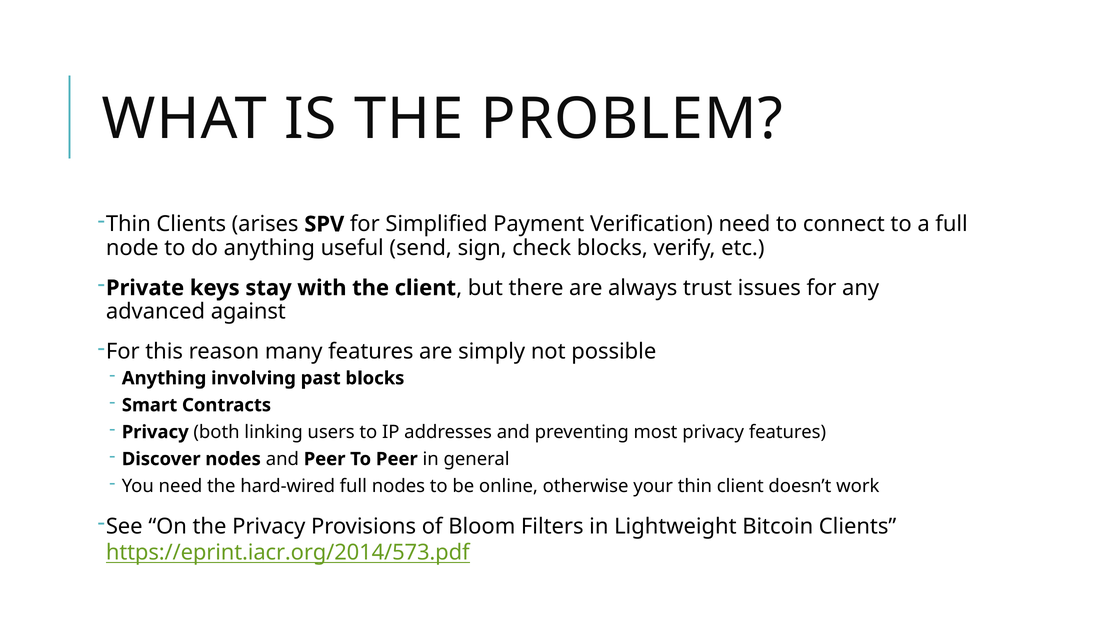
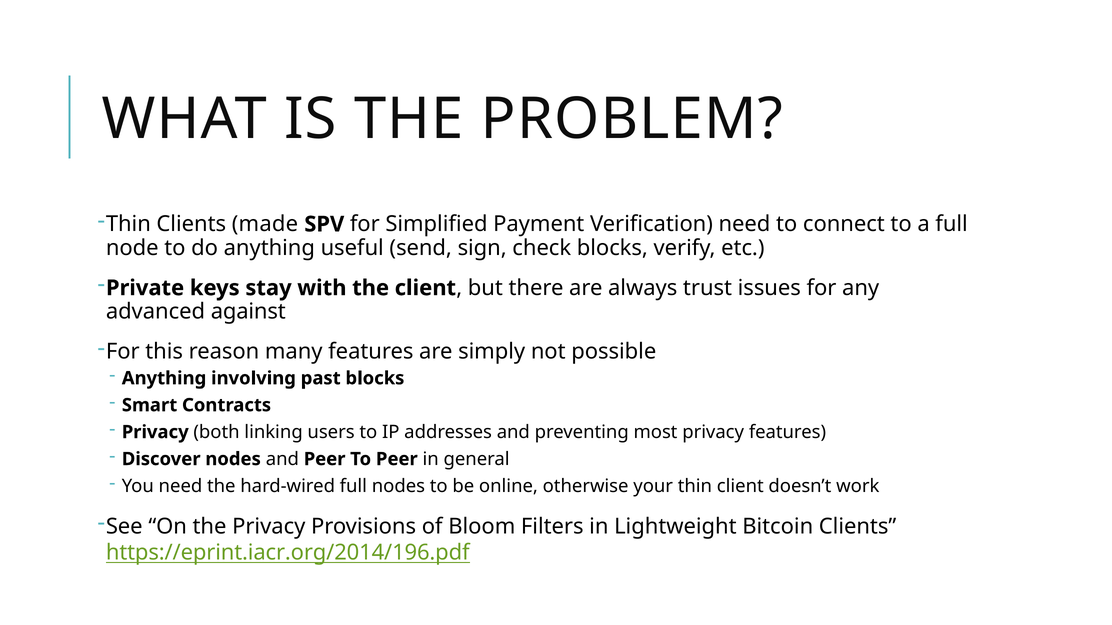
arises: arises -> made (265, 224)
https://eprint.iacr.org/2014/573.pdf: https://eprint.iacr.org/2014/573.pdf -> https://eprint.iacr.org/2014/196.pdf (288, 553)
